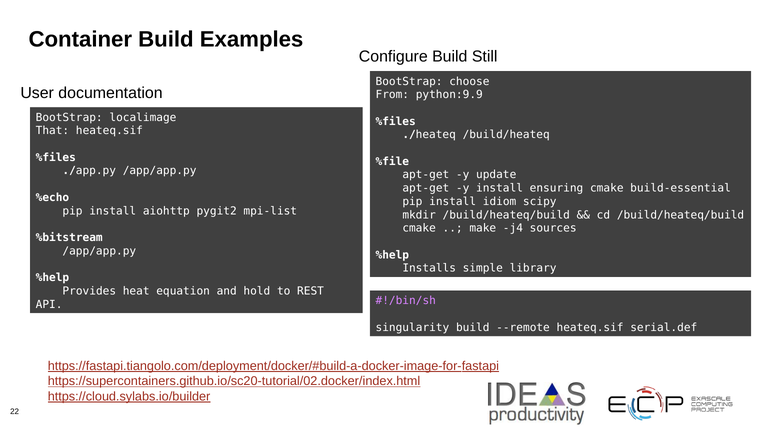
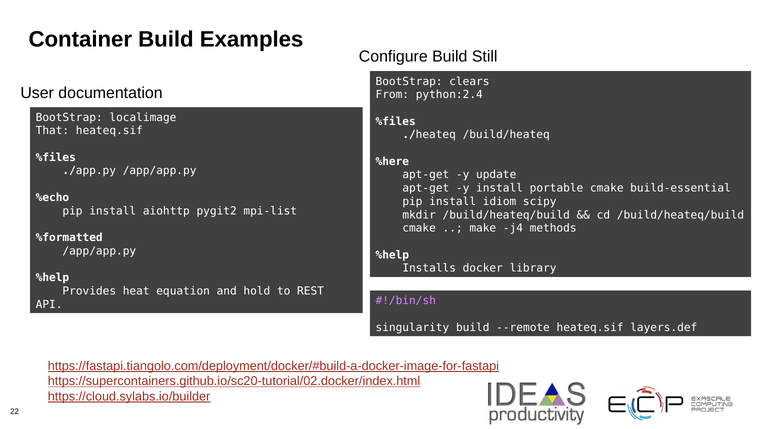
choose: choose -> clears (469, 81)
python:9.9: python:9.9 -> python:2.4 (449, 95)
%file: %file -> %here (392, 161)
ensuring: ensuring -> portable (557, 188)
sources: sources -> methods (553, 228)
%bitstream: %bitstream -> %formatted (69, 237)
simple: simple -> docker (483, 268)
serial.def: serial.def -> layers.def (664, 327)
